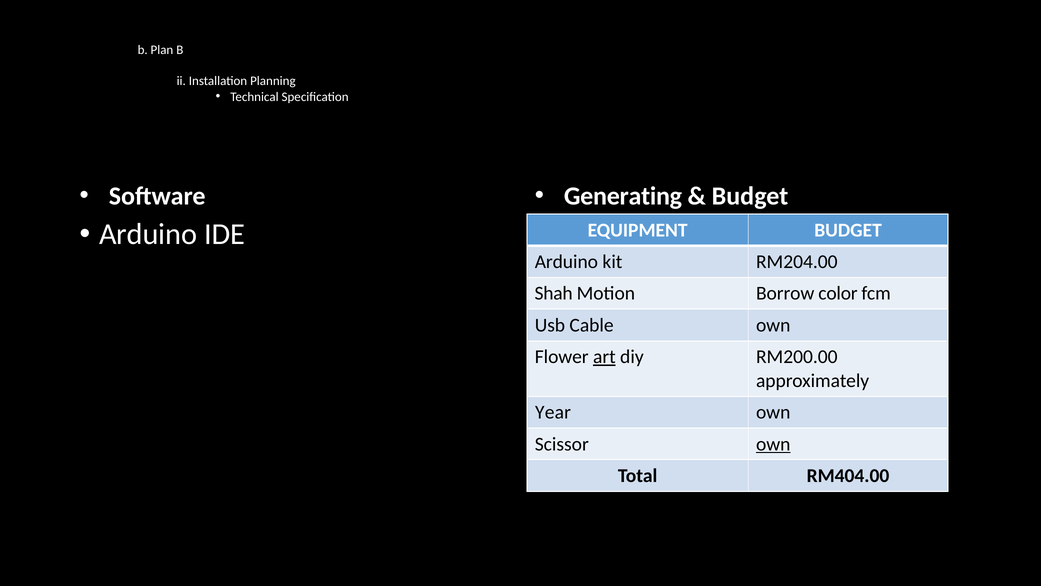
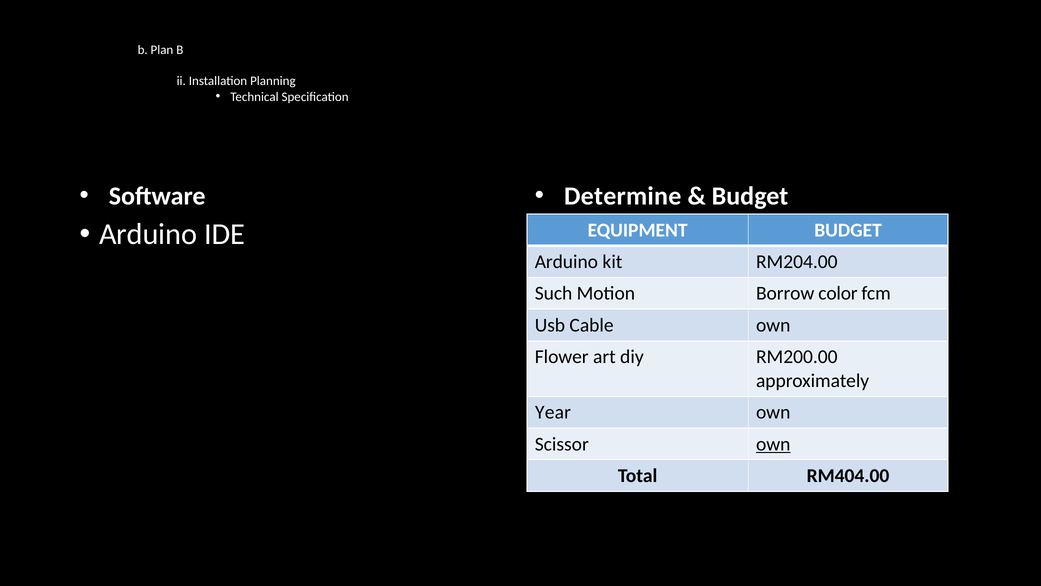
Generating: Generating -> Determine (623, 196)
Shah: Shah -> Such (554, 293)
art underline: present -> none (604, 357)
